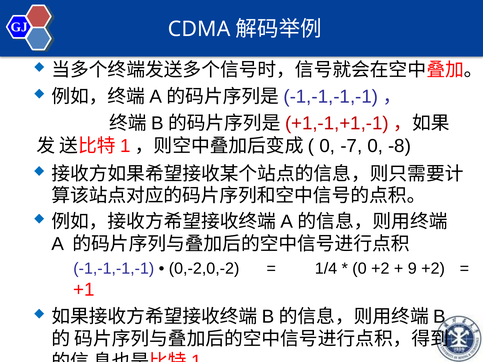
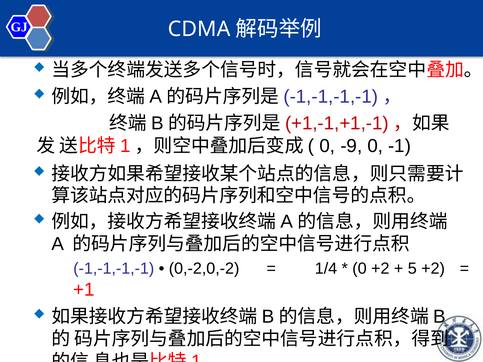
-7: -7 -> -9 (351, 146)
-8: -8 -> -1 (400, 146)
9: 9 -> 5 (412, 269)
